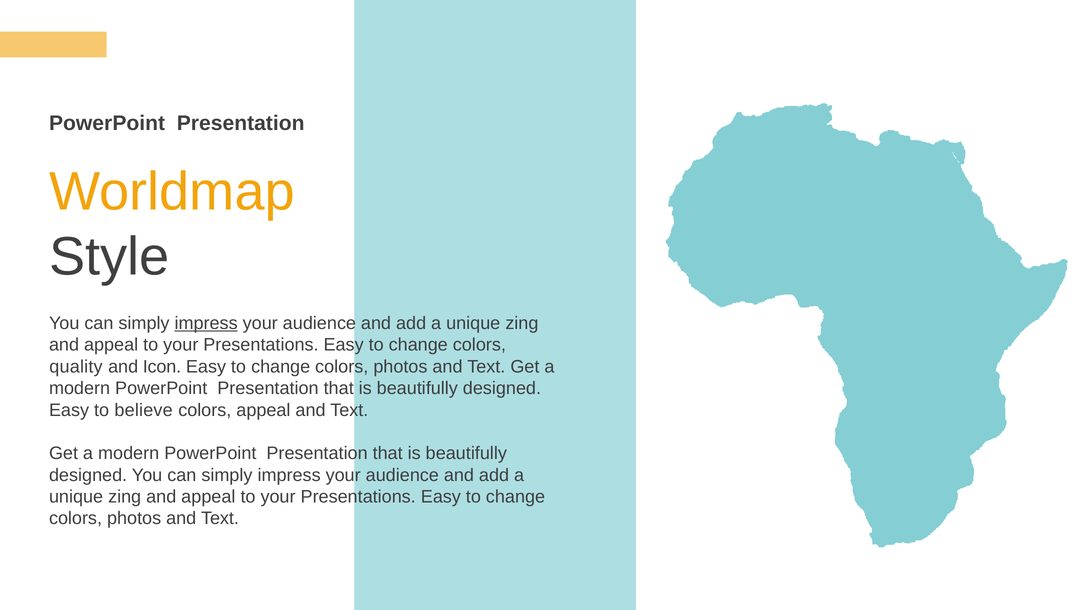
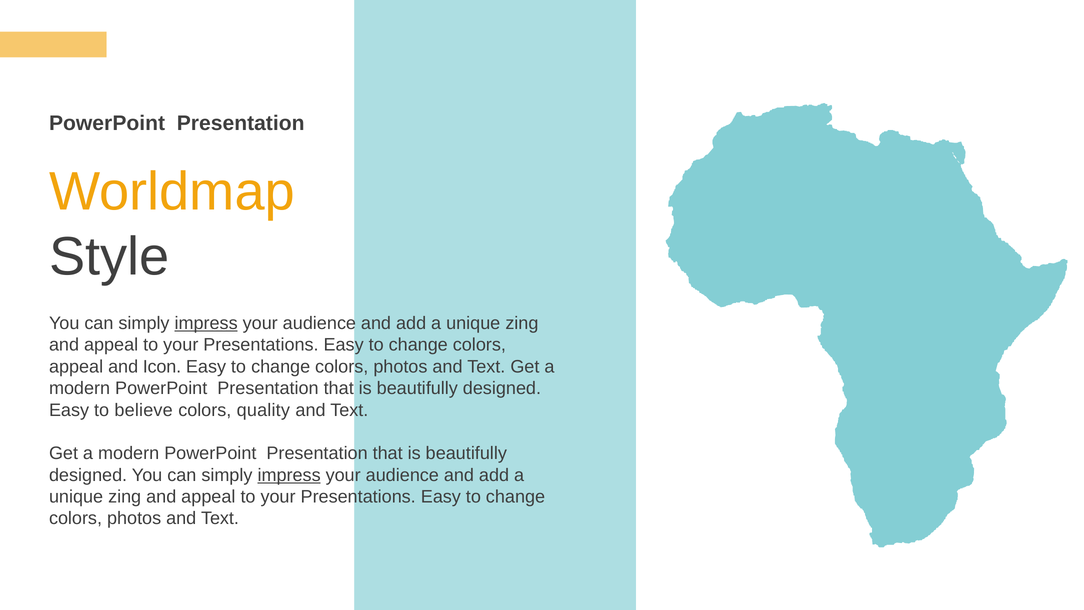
quality: quality -> appeal (76, 367)
colors appeal: appeal -> quality (263, 410)
impress underline: none -> present (289, 475)
